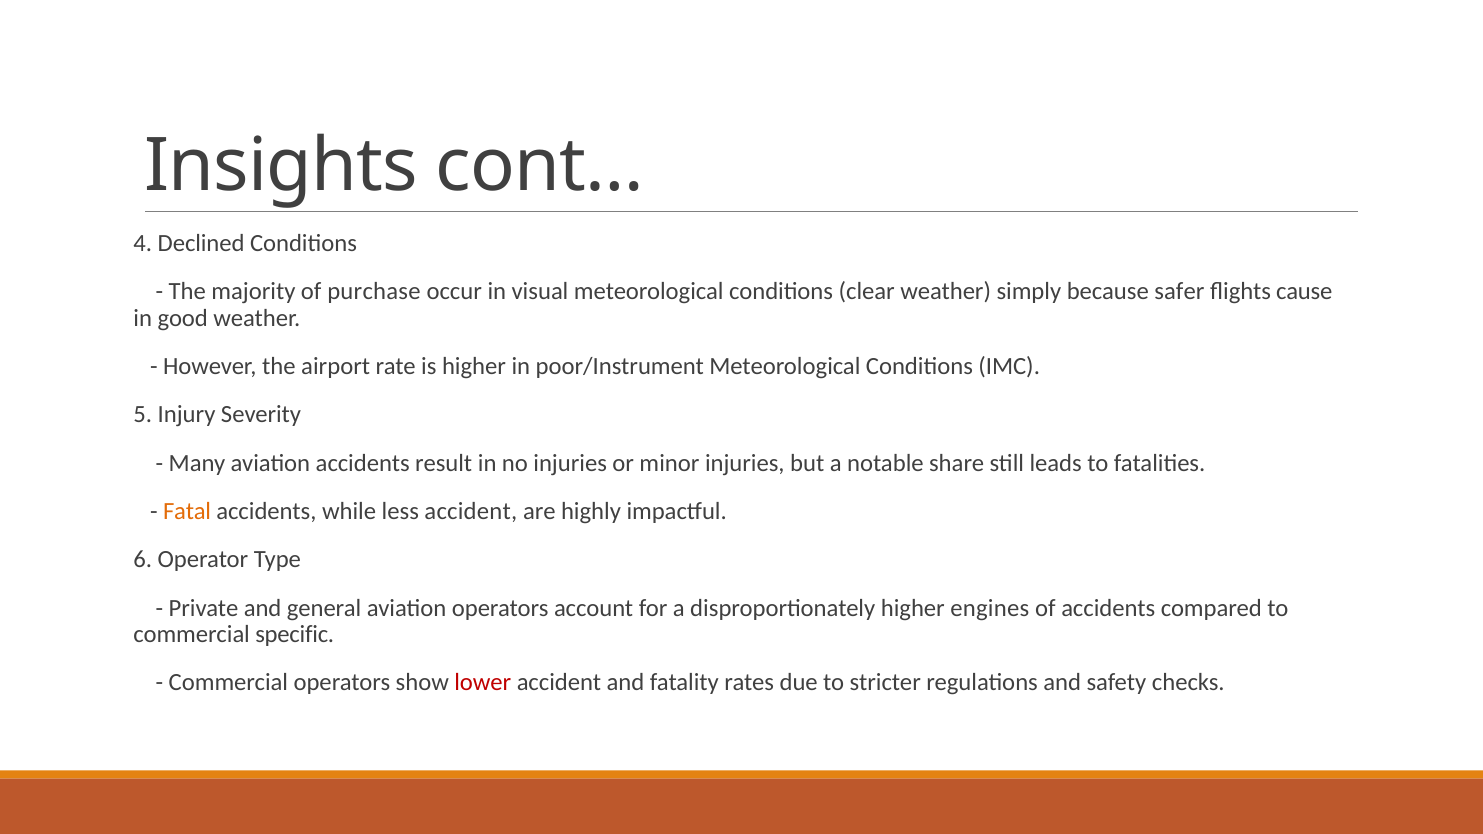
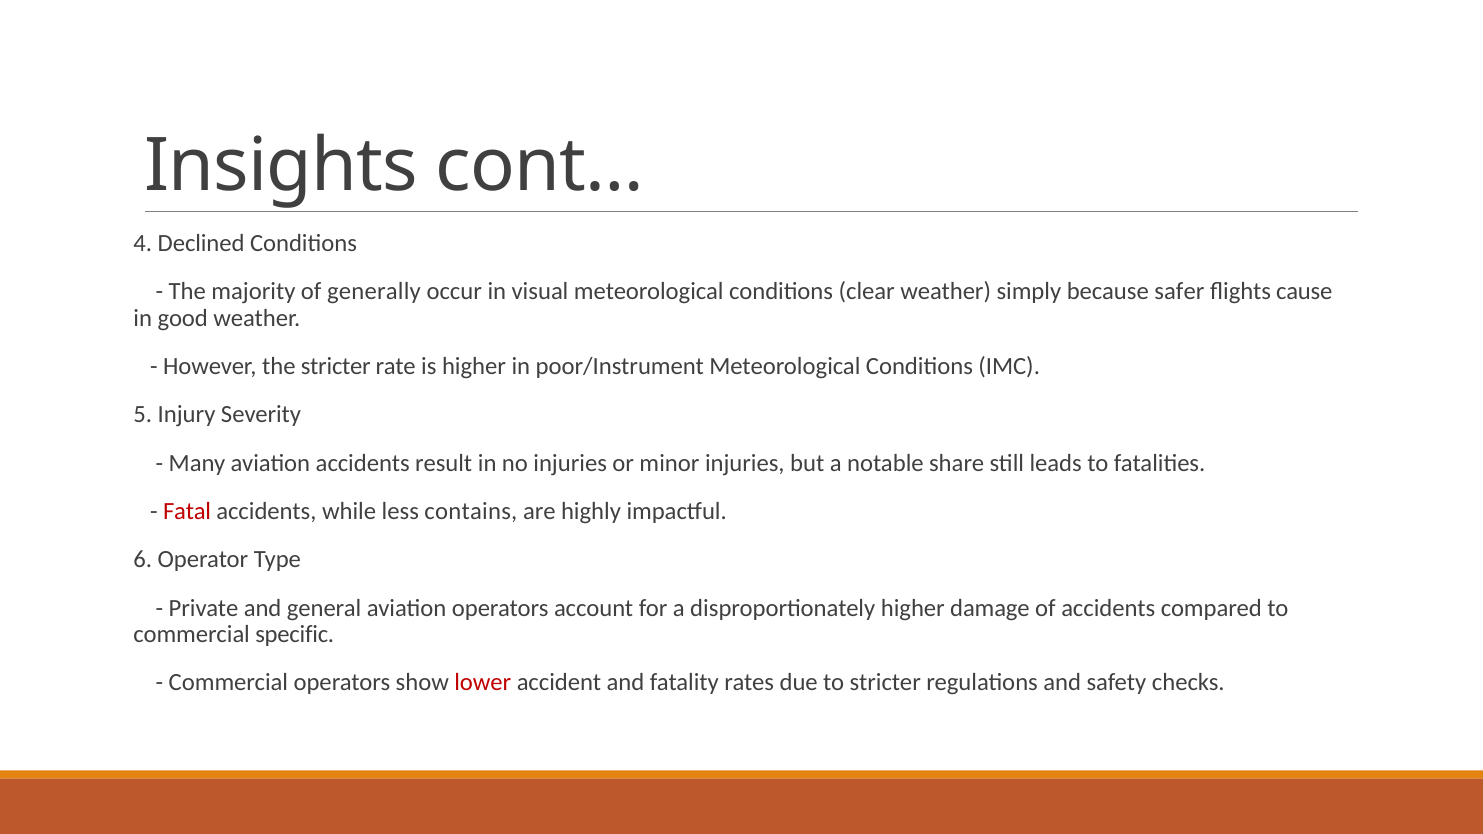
purchase: purchase -> generally (374, 292)
the airport: airport -> stricter (336, 367)
Fatal colour: orange -> red (187, 511)
less accident: accident -> contains (471, 511)
engines: engines -> damage (990, 608)
